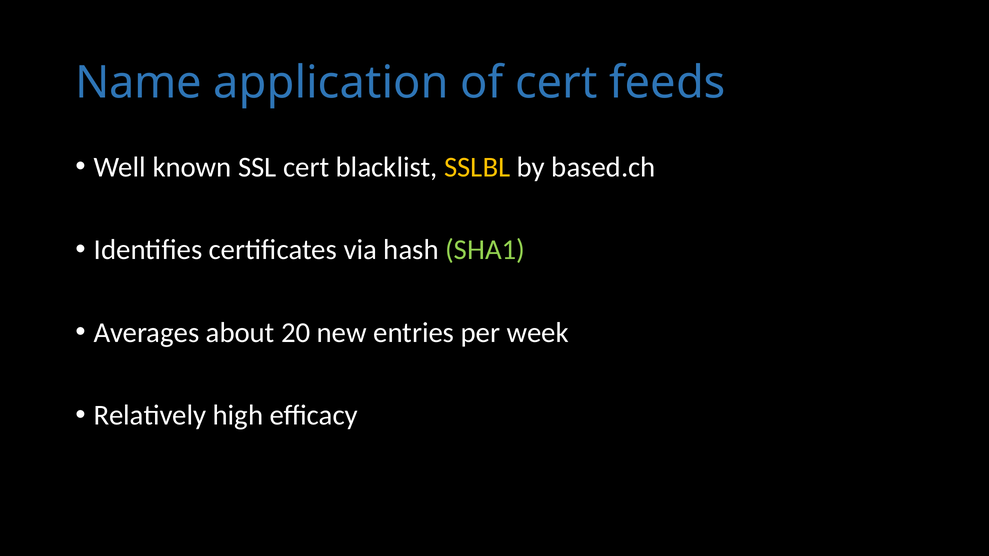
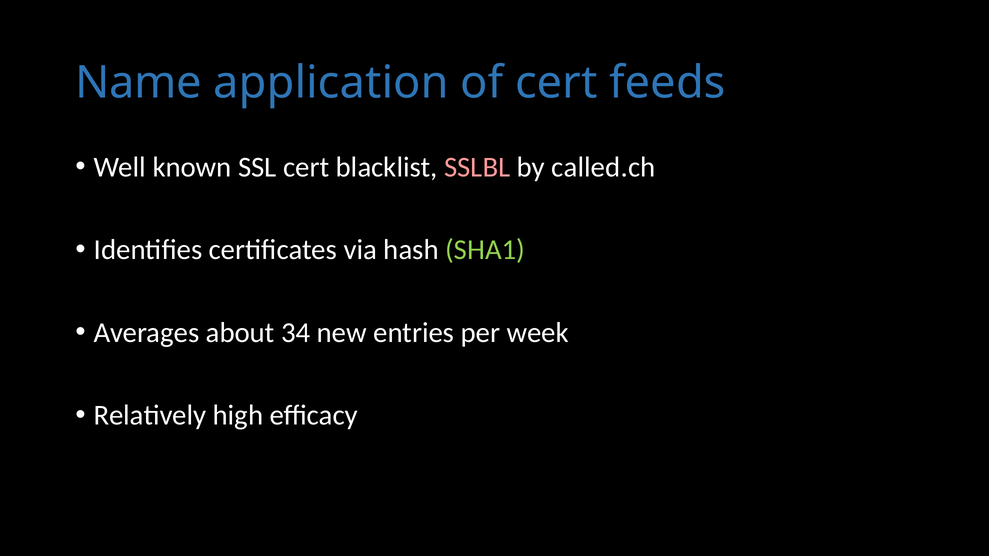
SSLBL colour: yellow -> pink (477, 167)
based.ch: based.ch -> called.ch (603, 167)
20: 20 -> 34 (296, 333)
